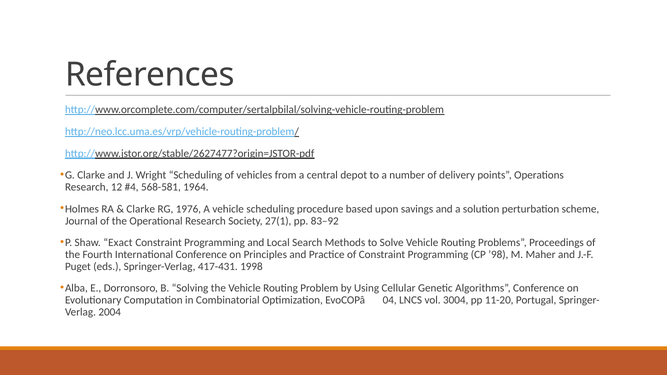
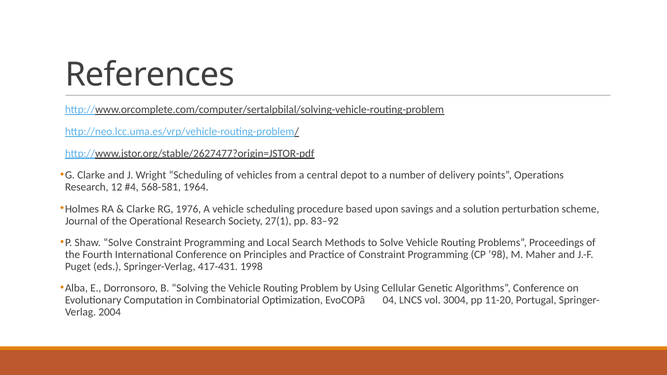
Shaw Exact: Exact -> Solve (118, 243)
